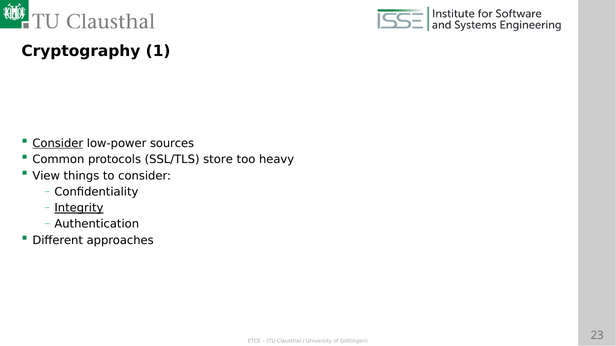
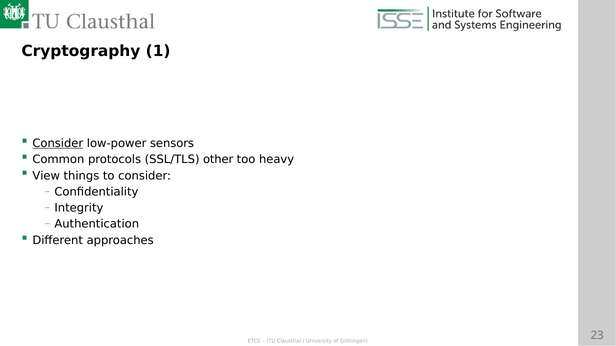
sources: sources -> sensors (172, 144)
store: store -> other (218, 160)
Integrity underline: present -> none (79, 208)
